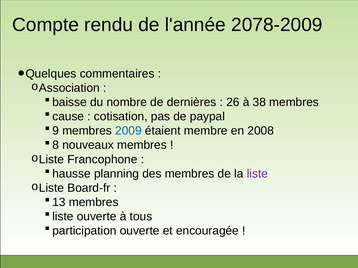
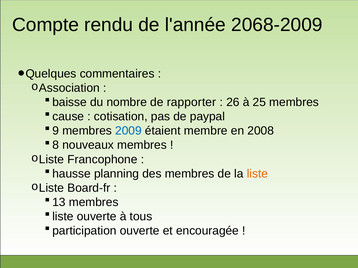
2078-2009: 2078-2009 -> 2068-2009 (277, 25)
dernières: dernières -> rapporter (192, 102)
38: 38 -> 25 (259, 102)
liste colour: purple -> orange (257, 174)
